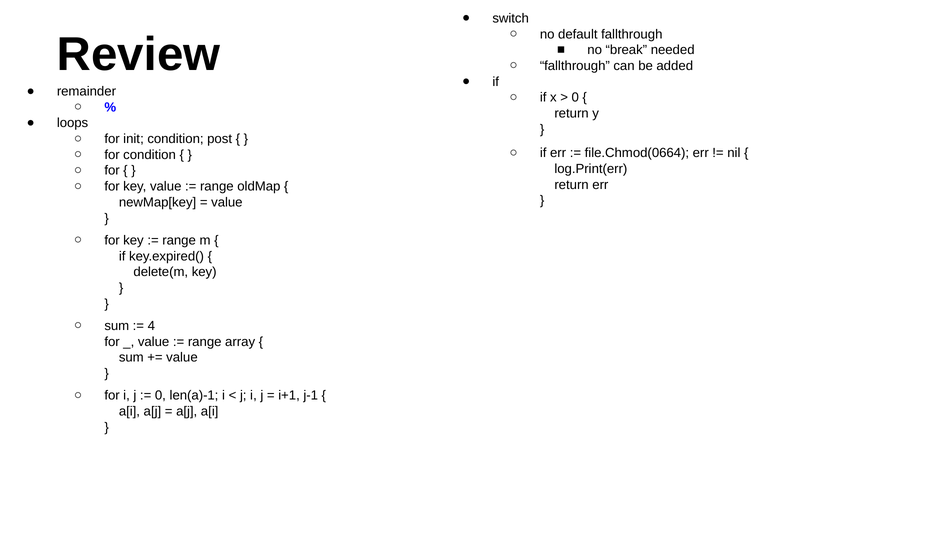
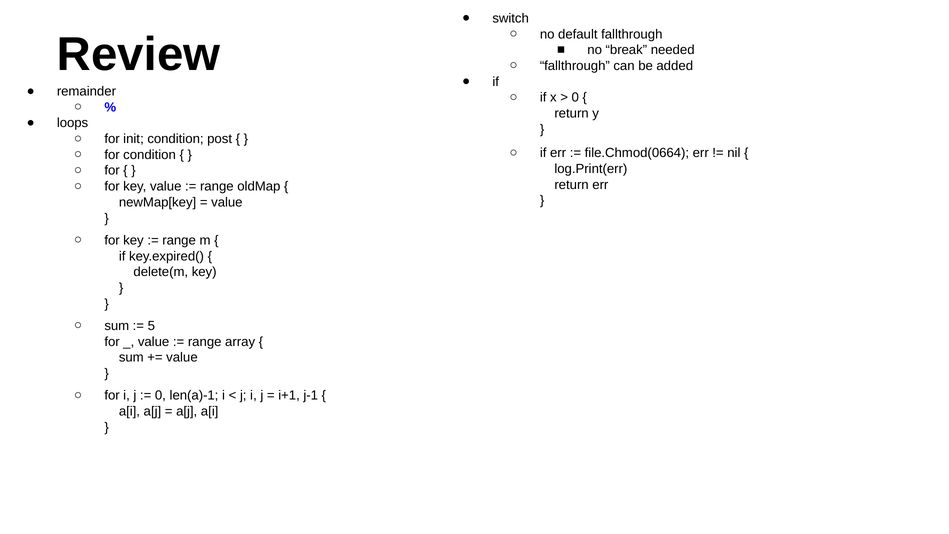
4: 4 -> 5 (151, 326)
